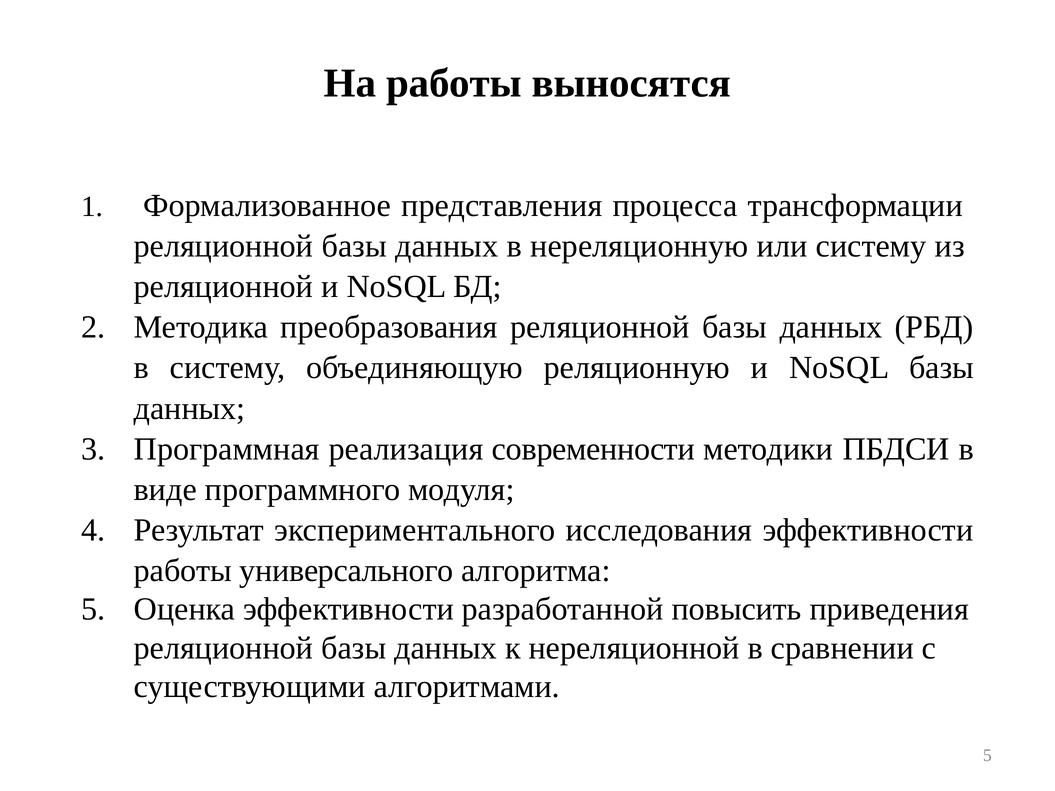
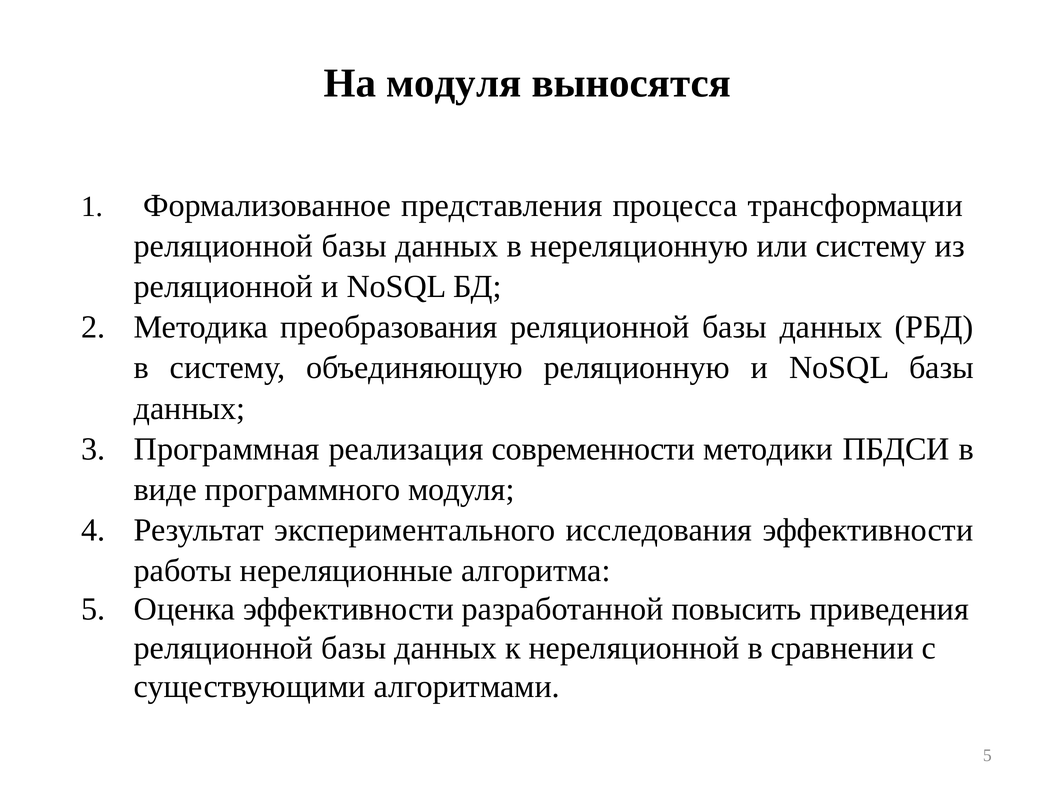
На работы: работы -> модуля (454, 83)
универсального: универсального -> нереляционные (346, 571)
